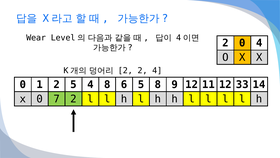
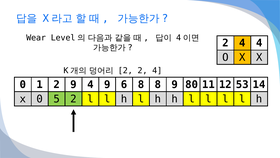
0: 0 -> 4 (242, 43)
2 5: 5 -> 9 (74, 84)
4 8: 8 -> 9 (107, 84)
6 5: 5 -> 8 (141, 84)
9 12: 12 -> 80 (192, 84)
33: 33 -> 53 (242, 84)
7: 7 -> 5 (57, 99)
